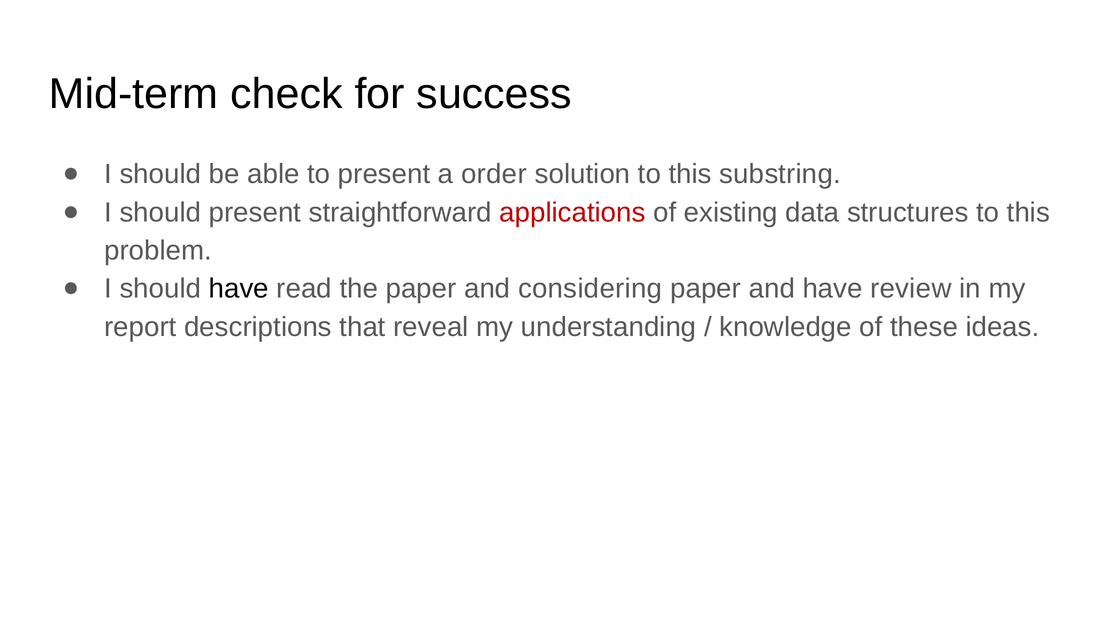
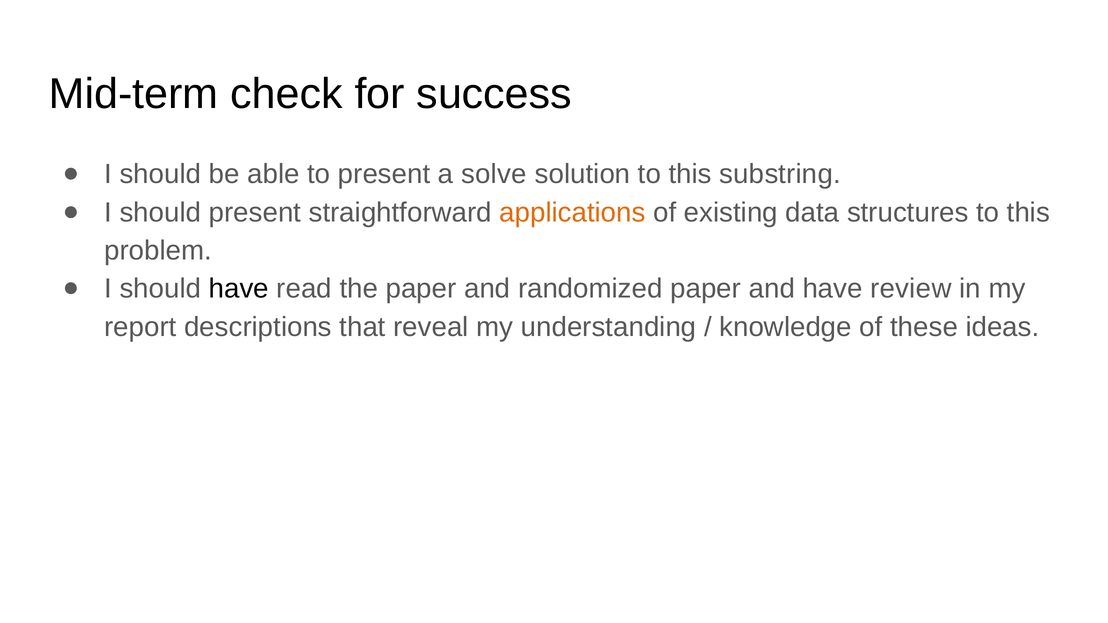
order: order -> solve (494, 174)
applications colour: red -> orange (572, 212)
considering: considering -> randomized (590, 289)
